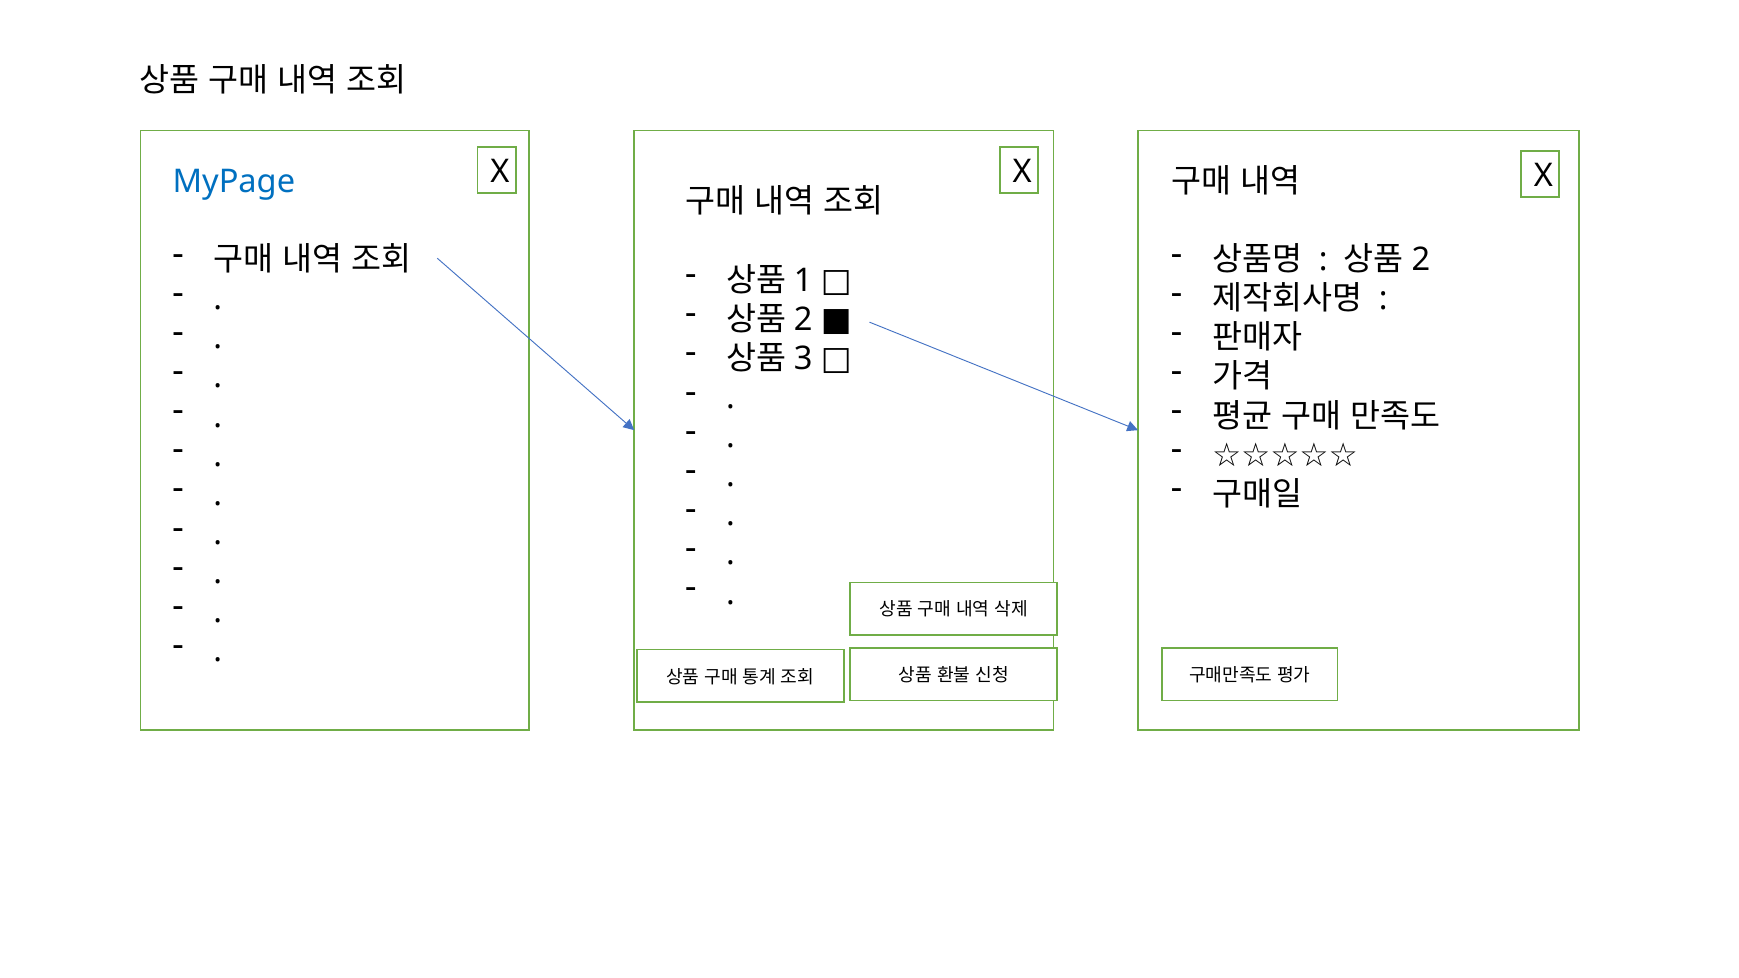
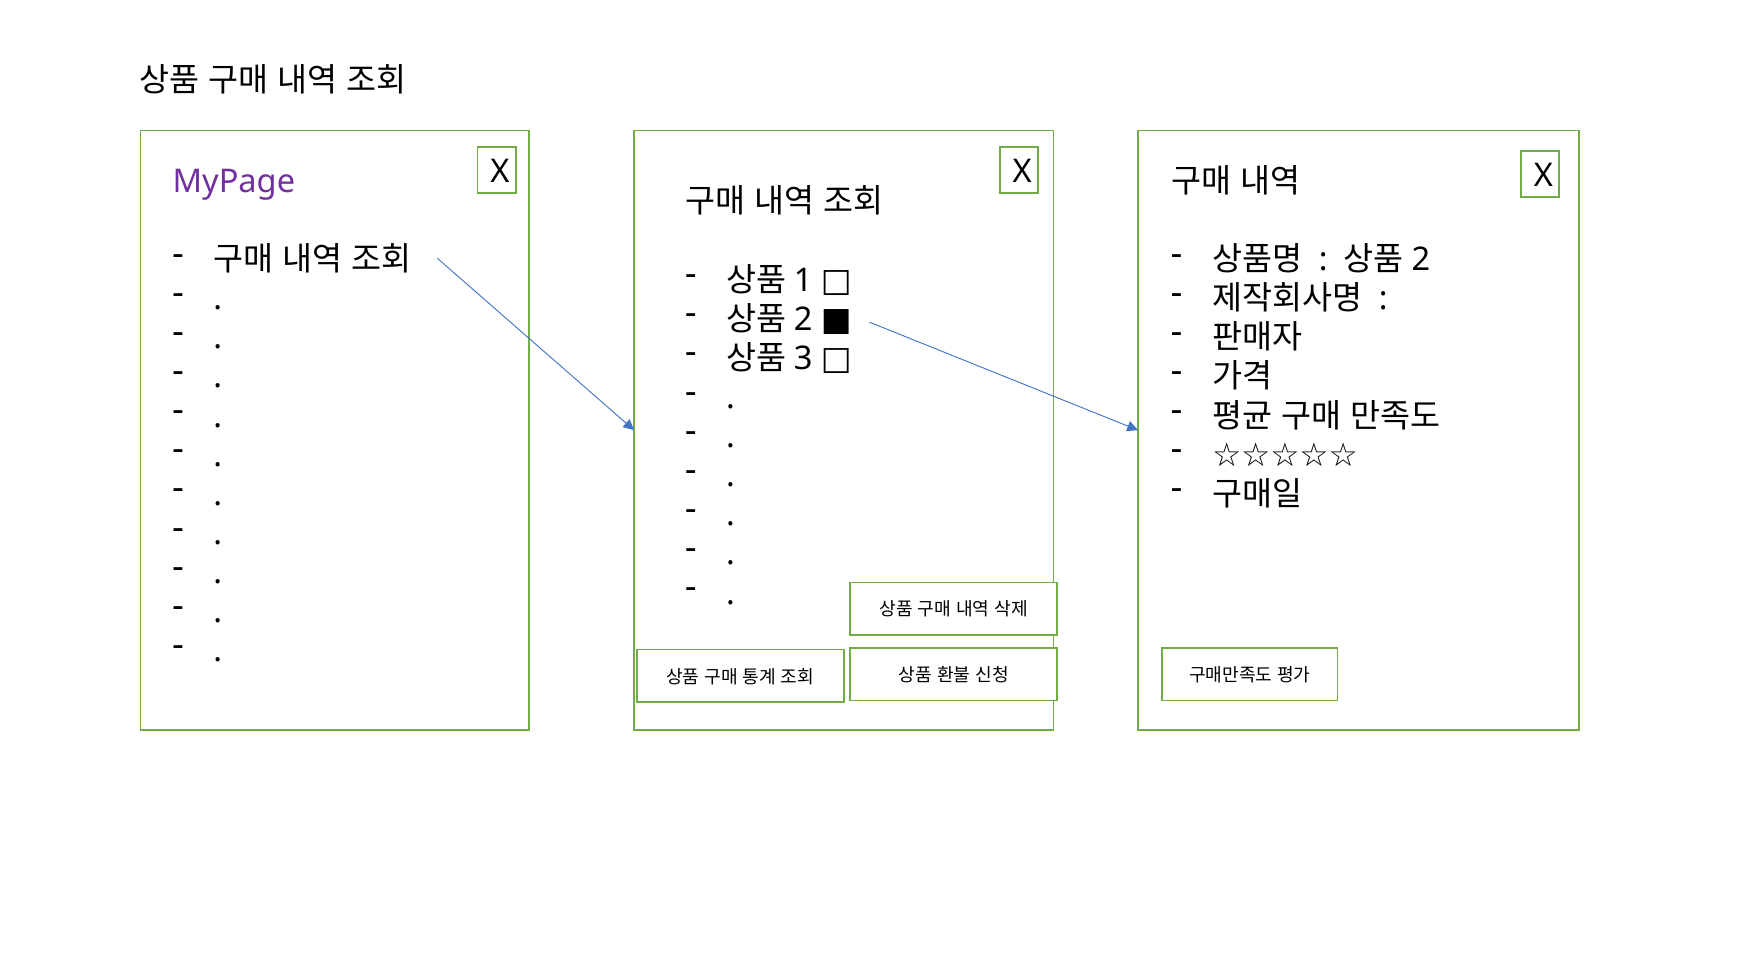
MyPage colour: blue -> purple (234, 182)
